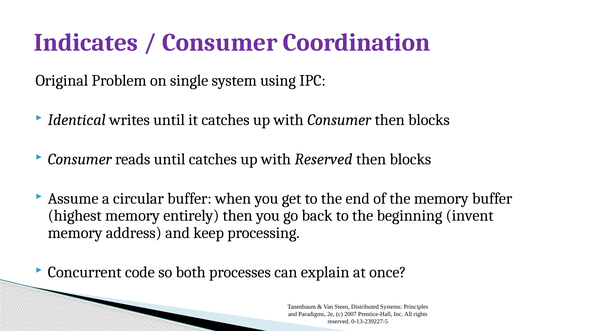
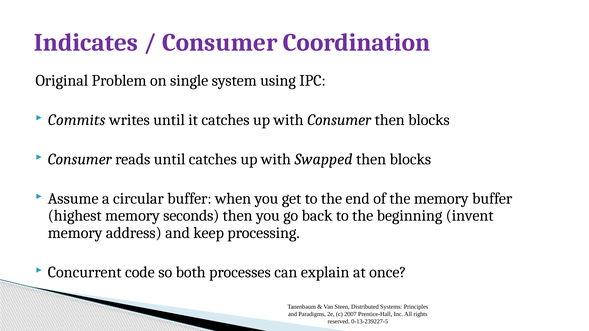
Identical: Identical -> Commits (77, 120)
with Reserved: Reserved -> Swapped (324, 159)
entirely: entirely -> seconds (191, 216)
